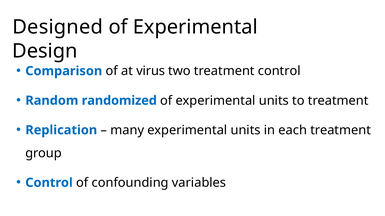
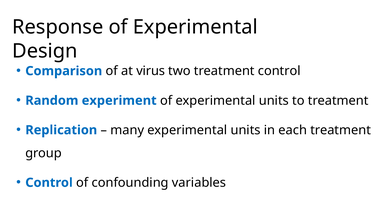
Designed: Designed -> Response (58, 27)
randomized: randomized -> experiment (119, 101)
